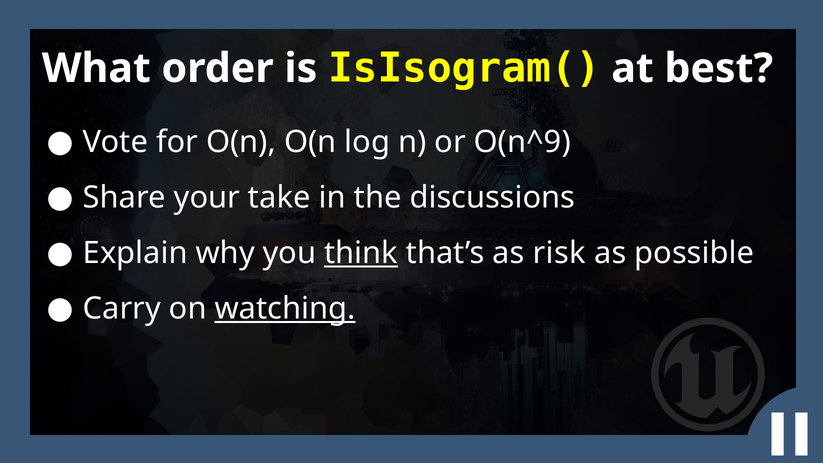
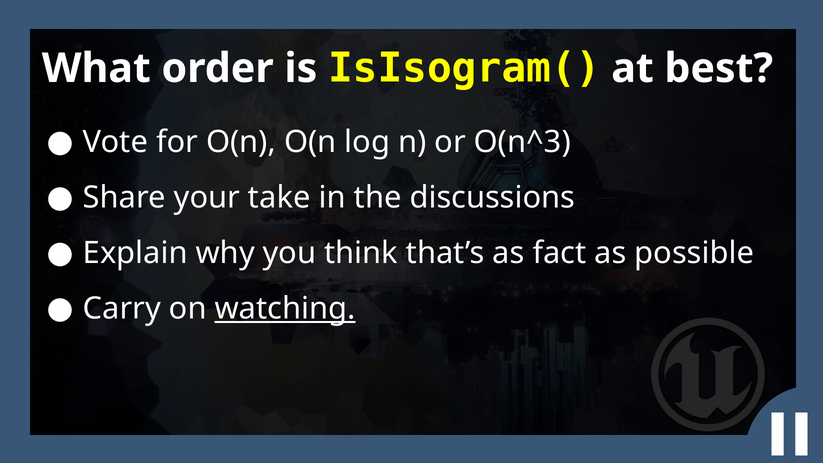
O(n^9: O(n^9 -> O(n^3 (522, 142)
think underline: present -> none (361, 253)
risk: risk -> fact (559, 253)
